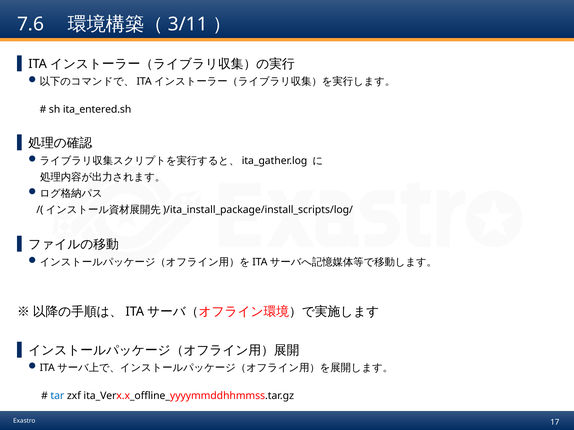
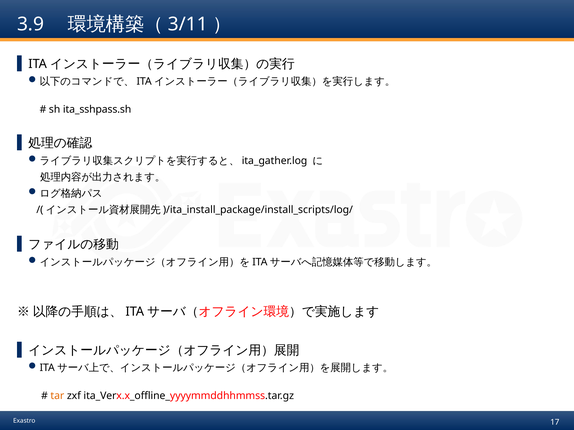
7.6: 7.6 -> 3.9 (31, 24)
ita_entered.sh: ita_entered.sh -> ita_sshpass.sh (97, 110)
tar colour: blue -> orange (57, 396)
